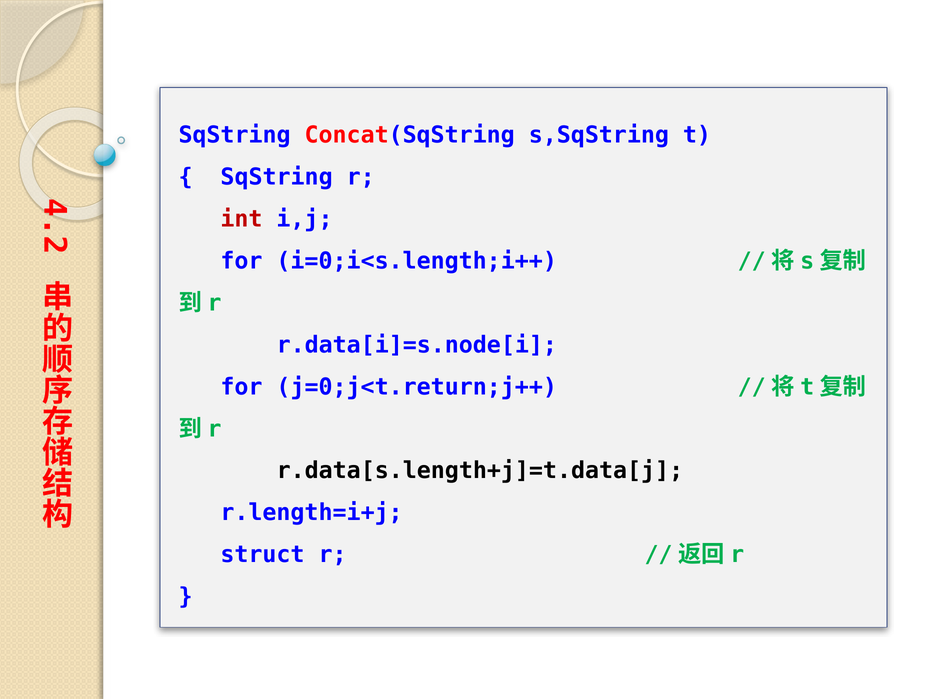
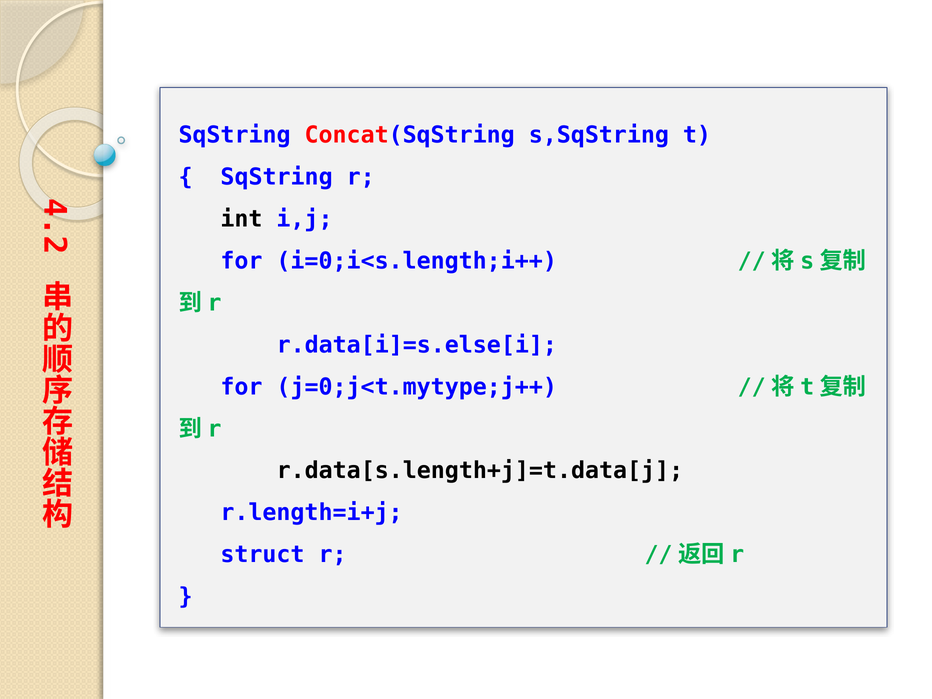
int colour: red -> black (241, 219)
r.data[i]=s.node[i: r.data[i]=s.node[i -> r.data[i]=s.else[i (417, 345)
j=0;j<t.return;j++: j=0;j<t.return;j++ -> j=0;j<t.mytype;j++ (417, 387)
